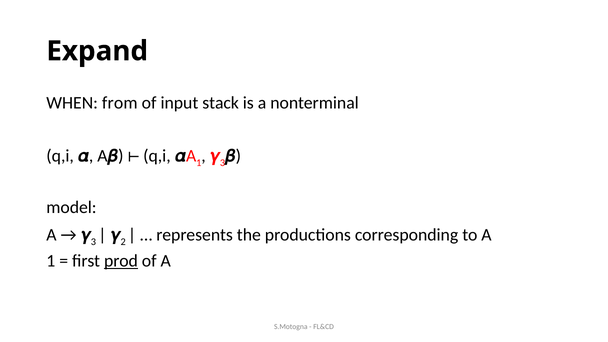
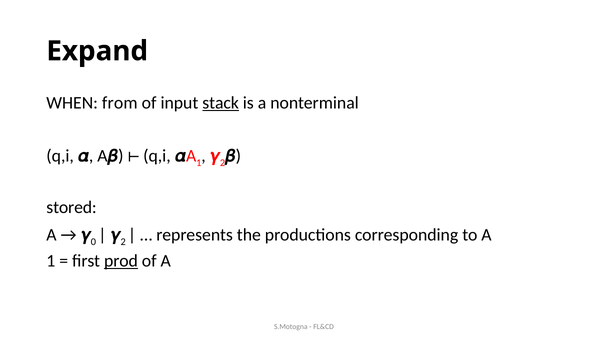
stack underline: none -> present (221, 103)
3: 3 -> 2 (223, 163)
model: model -> stored (72, 207)
3: 3 -> 0 (93, 242)
